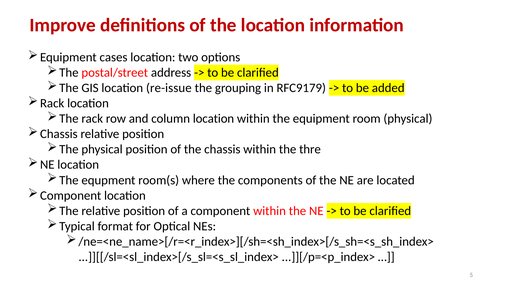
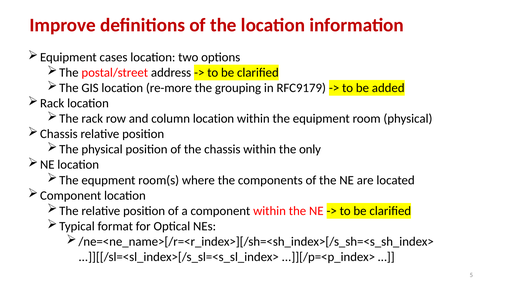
re-issue: re-issue -> re-more (169, 88)
thre: thre -> only (310, 149)
